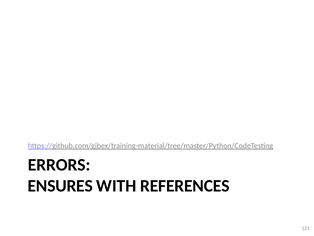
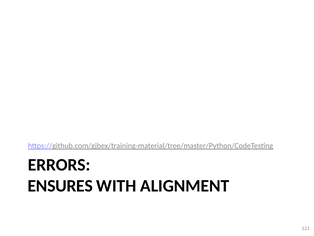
REFERENCES: REFERENCES -> ALIGNMENT (185, 186)
